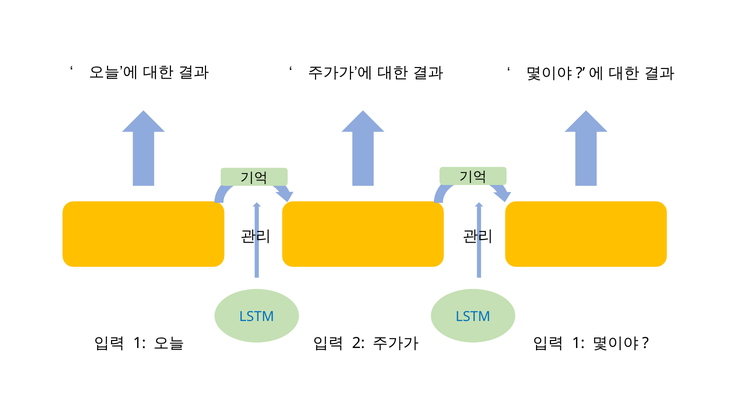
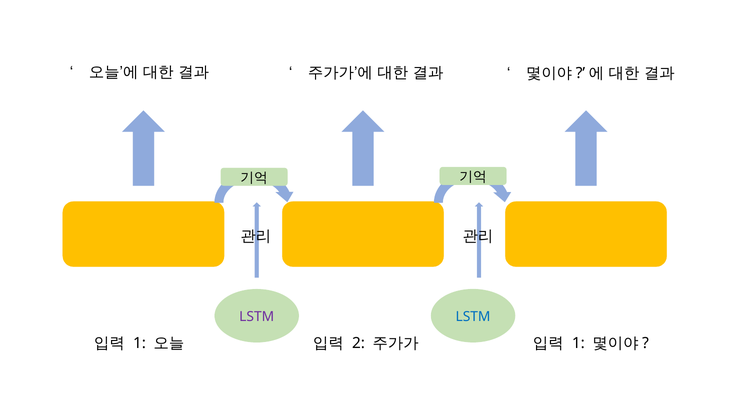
LSTM colour: blue -> purple (257, 317)
